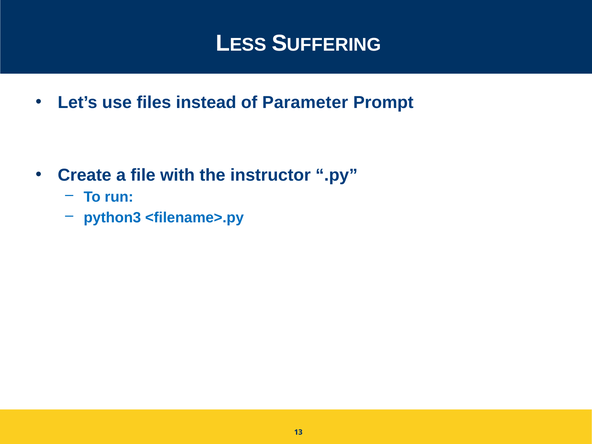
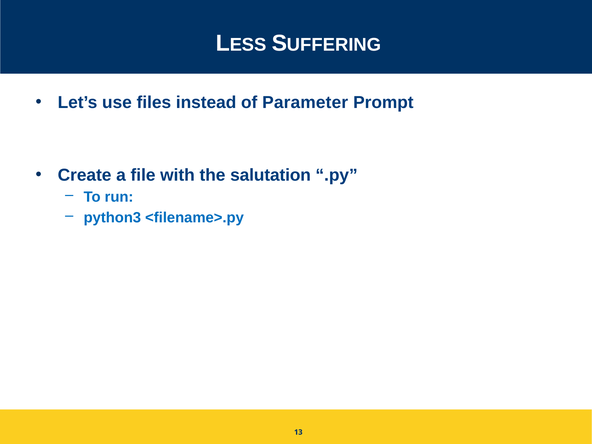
instructor: instructor -> salutation (271, 175)
